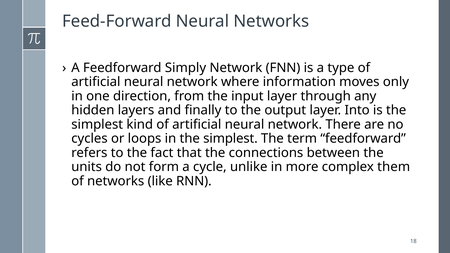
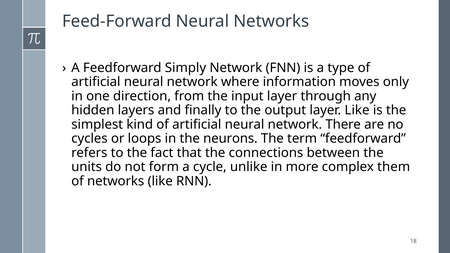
layer Into: Into -> Like (357, 110)
in the simplest: simplest -> neurons (230, 139)
